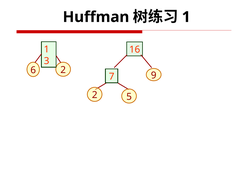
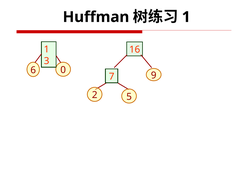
6 2: 2 -> 0 (63, 70)
